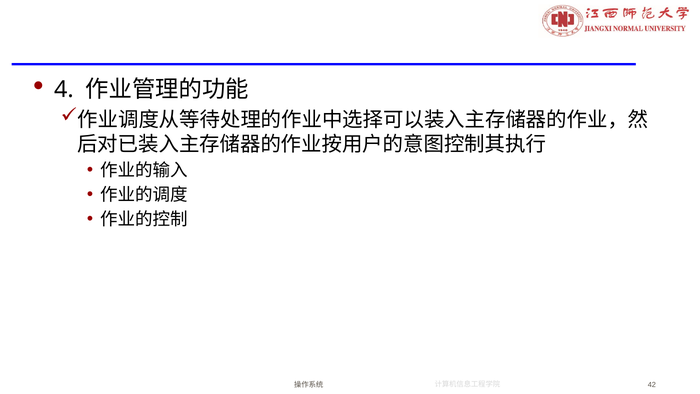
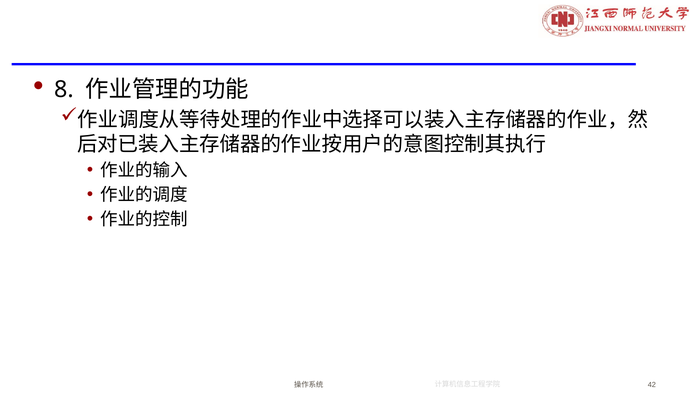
4: 4 -> 8 (64, 90)
